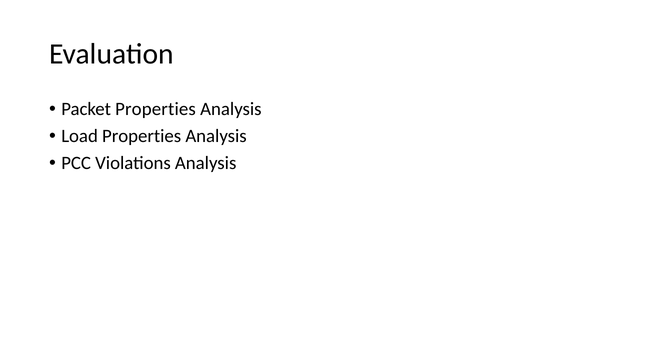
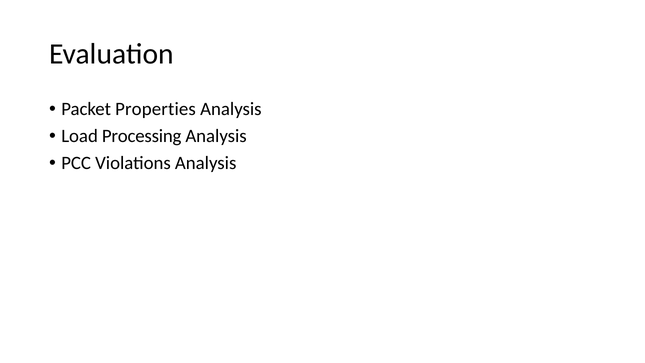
Load Properties: Properties -> Processing (142, 136)
